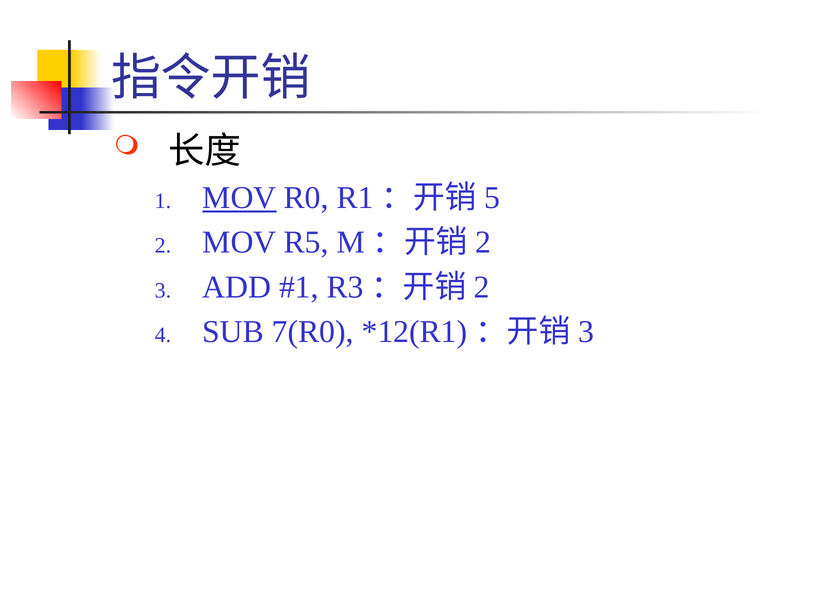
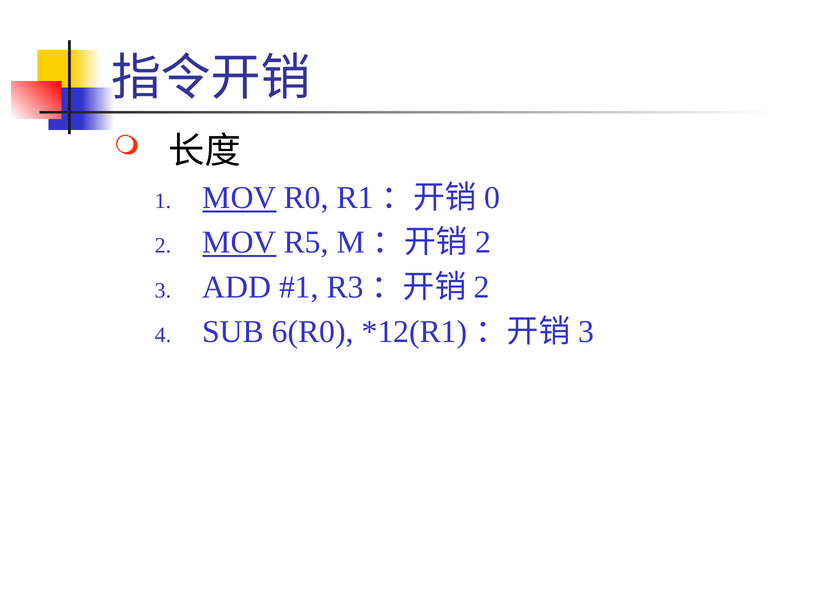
5: 5 -> 0 (492, 198)
MOV underline: none -> present (239, 242)
7(R0: 7(R0 -> 6(R0 (313, 331)
